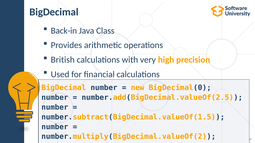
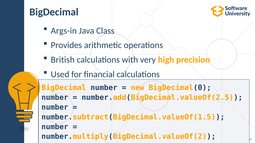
Back-in: Back-in -> Args-in (64, 31)
